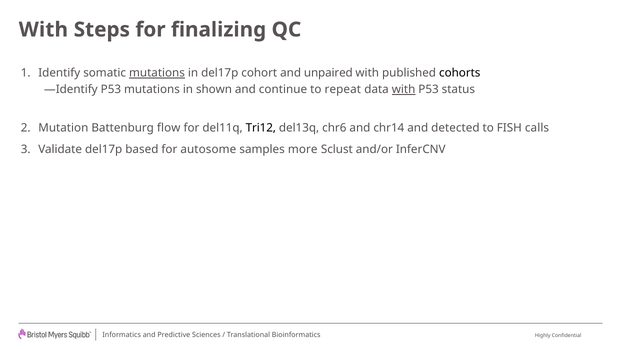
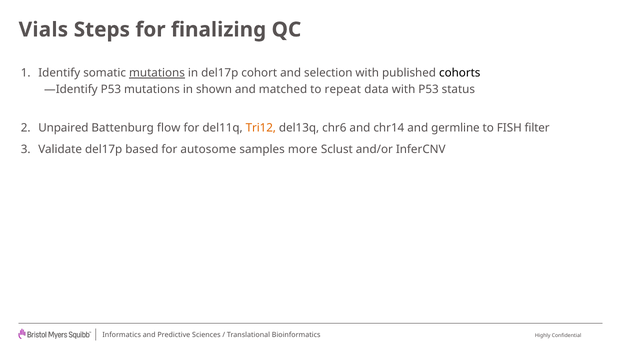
With: With -> Vials (43, 30)
unpaired: unpaired -> selection (328, 73)
continue: continue -> matched (283, 90)
with underline: present -> none (404, 90)
Mutation: Mutation -> Unpaired (63, 128)
Tri12 colour: black -> orange (261, 128)
detected: detected -> germline (455, 128)
calls: calls -> filter (537, 128)
